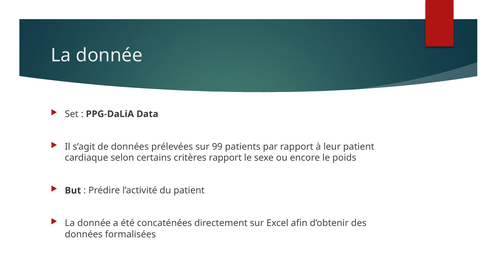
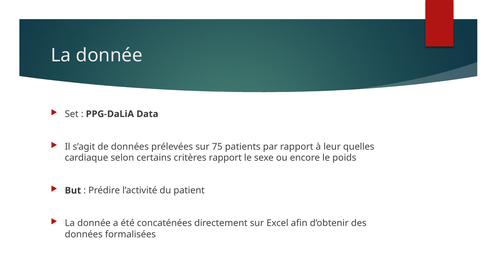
99: 99 -> 75 (217, 147)
leur patient: patient -> quelles (359, 147)
